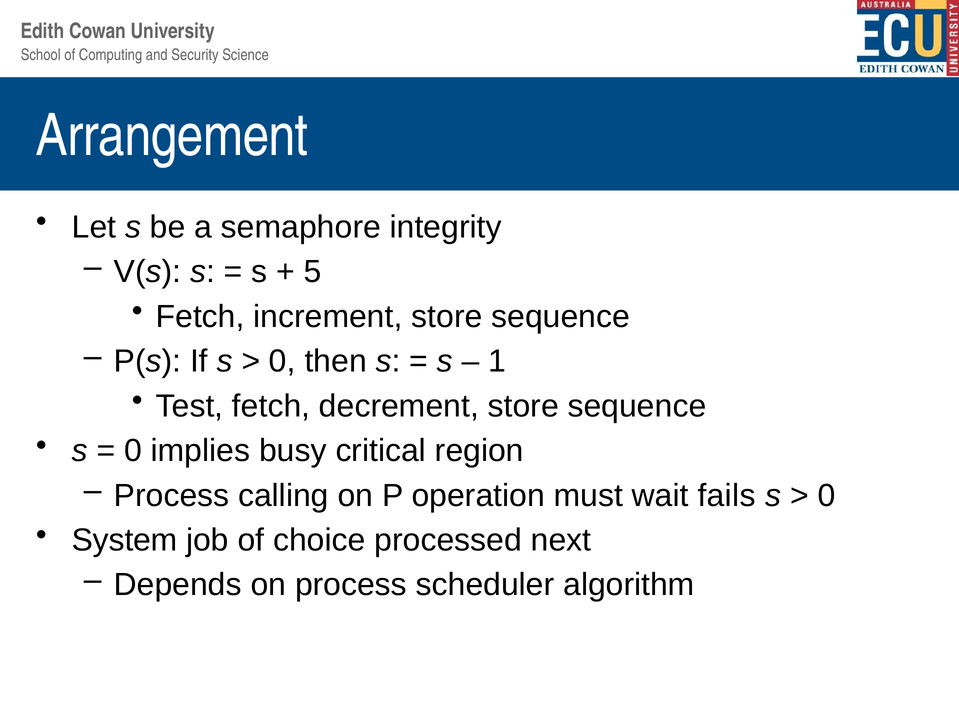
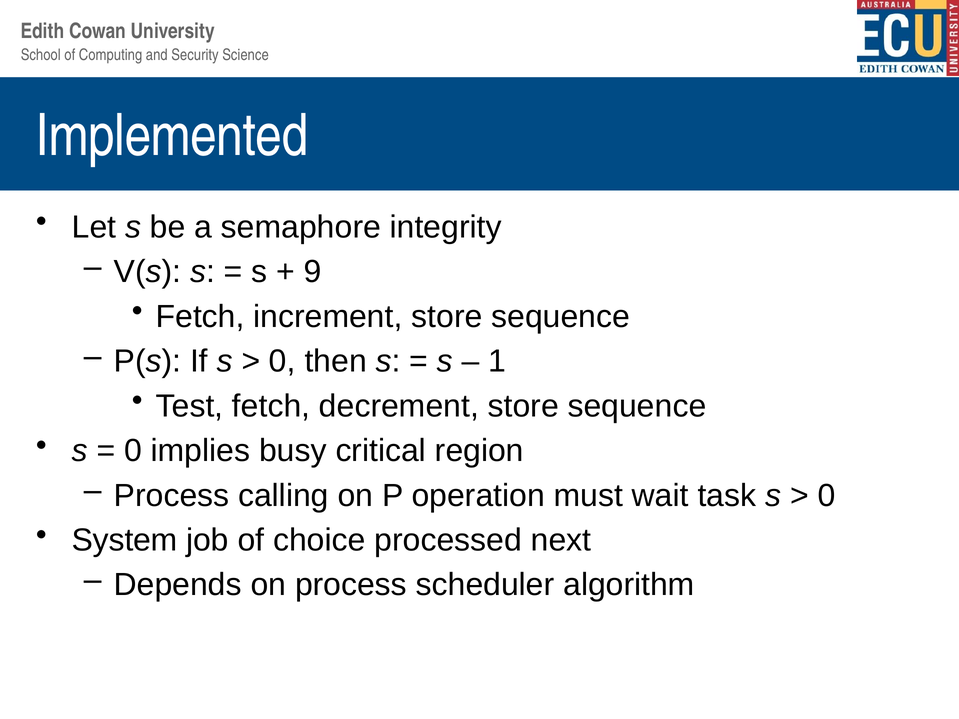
Arrangement: Arrangement -> Implemented (172, 136)
5: 5 -> 9 (313, 272)
fails: fails -> task (727, 496)
